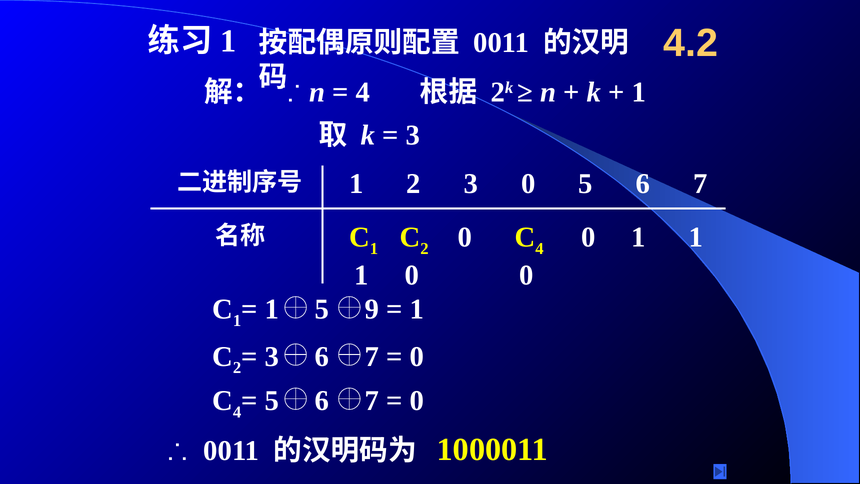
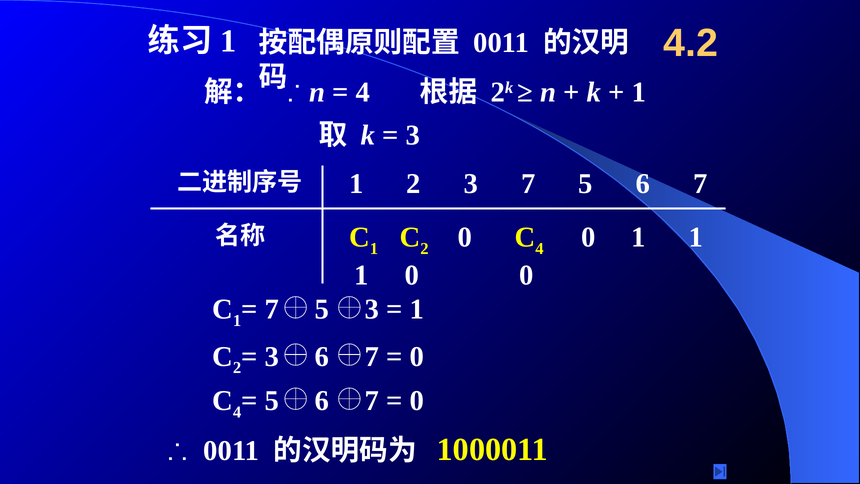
3 0: 0 -> 7 (528, 184)
1: 1 -> 7 (272, 309)
5 9: 9 -> 3 (372, 309)
